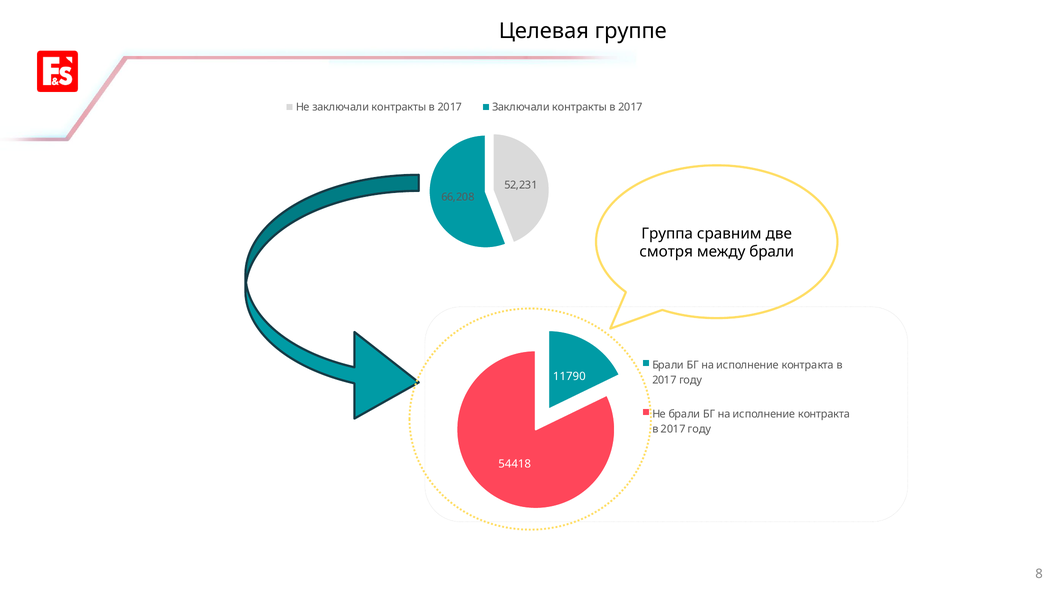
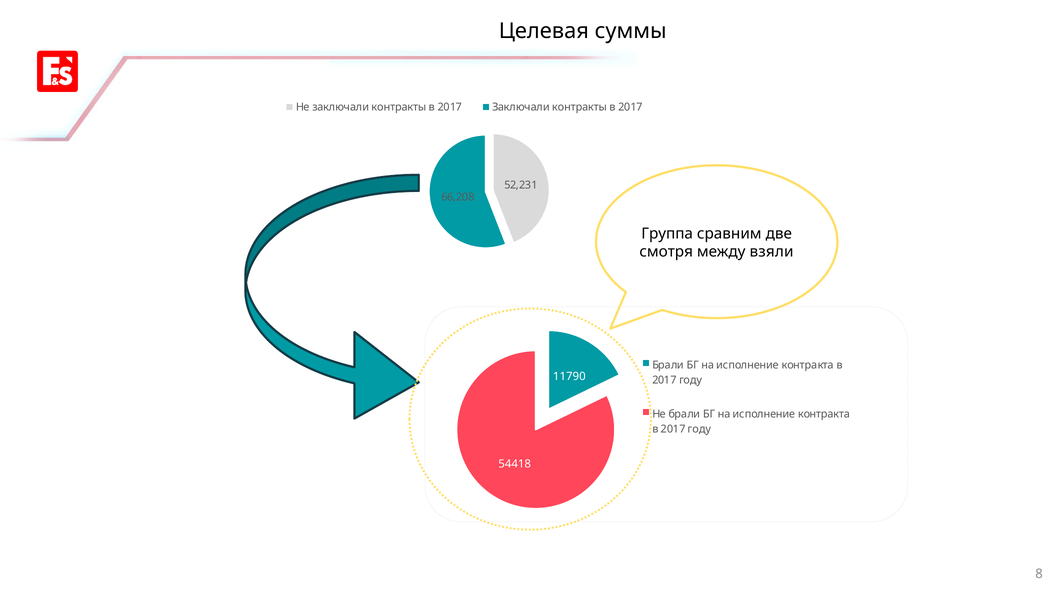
группе: группе -> суммы (631, 31)
между брали: брали -> взяли (772, 252)
